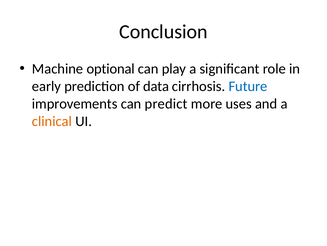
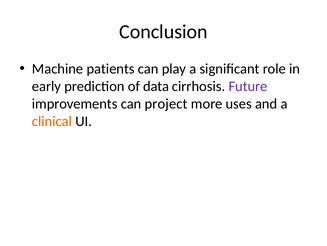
optional: optional -> patients (111, 69)
Future colour: blue -> purple (248, 86)
predict: predict -> project (166, 103)
